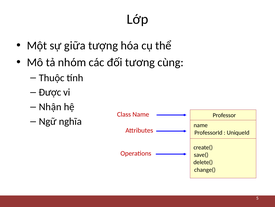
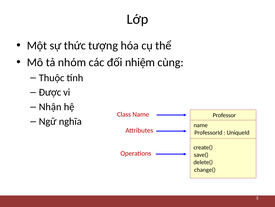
giữa: giữa -> thức (75, 46)
tương: tương -> nhiệm (140, 62)
